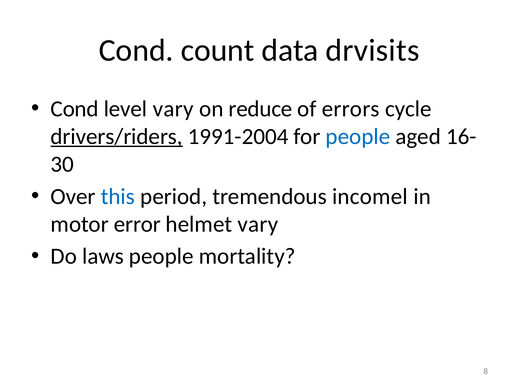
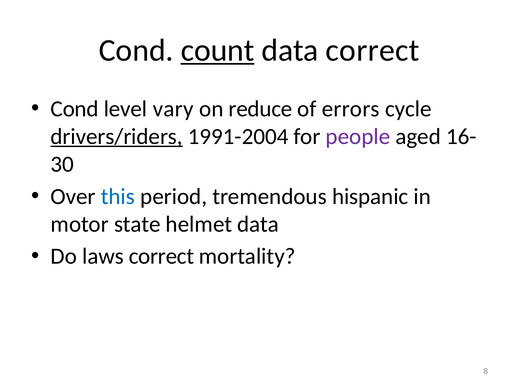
count underline: none -> present (218, 50)
data drvisits: drvisits -> correct (373, 50)
people colour: blue -> purple (358, 137)
incomel: incomel -> hispanic (370, 197)
error: error -> state (137, 224)
helmet vary: vary -> data (258, 224)
laws people: people -> correct (161, 257)
